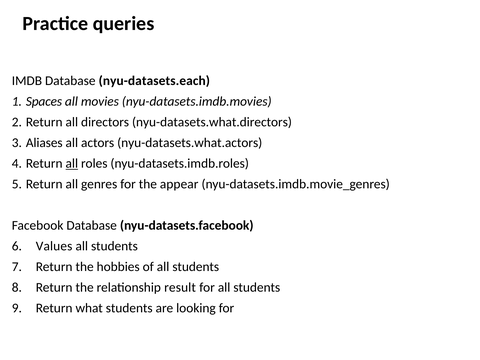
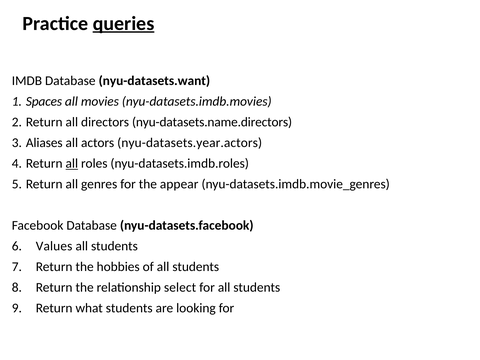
queries underline: none -> present (124, 23)
nyu-datasets.each: nyu-datasets.each -> nyu-datasets.want (154, 81)
nyu-datasets.what.directors: nyu-datasets.what.directors -> nyu-datasets.name.directors (212, 122)
nyu-datasets.what.actors: nyu-datasets.what.actors -> nyu-datasets.year.actors (190, 143)
result: result -> select (180, 288)
